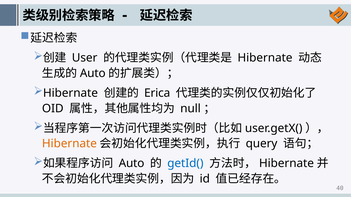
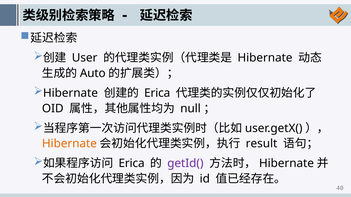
query: query -> result (262, 144)
Auto: Auto -> Erica (132, 164)
getId( colour: blue -> purple (185, 164)
